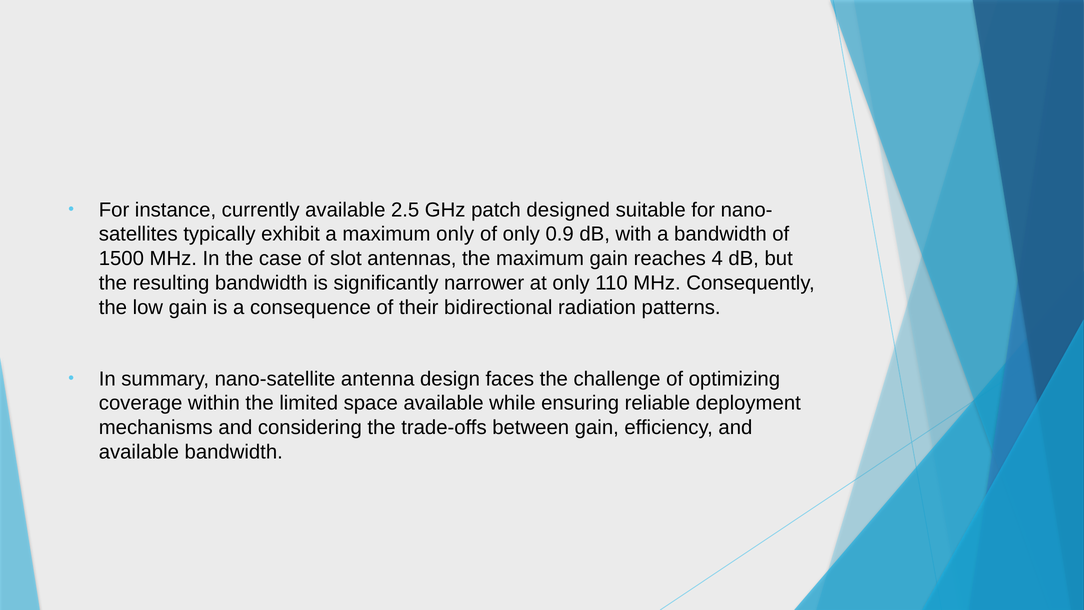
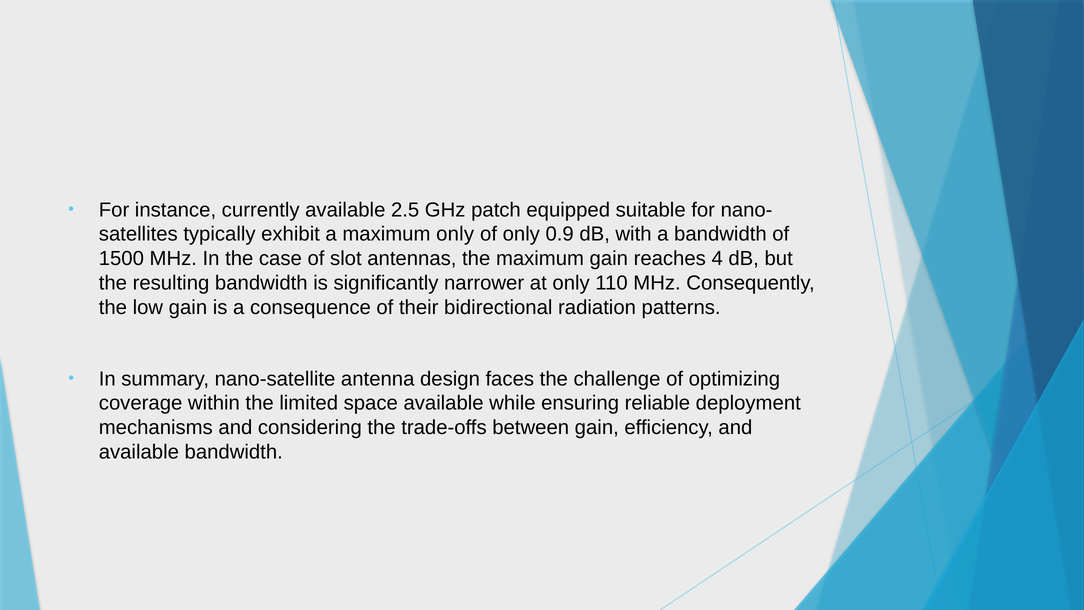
designed: designed -> equipped (568, 210)
